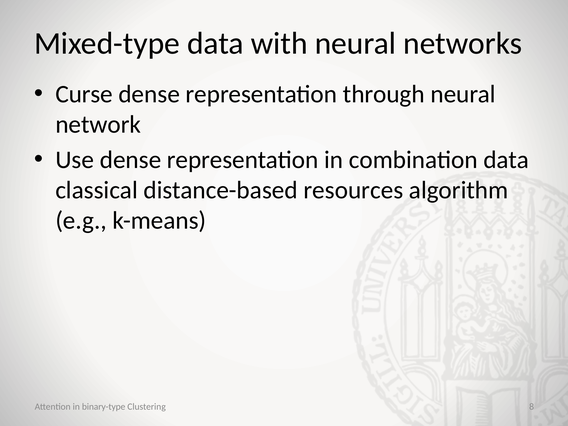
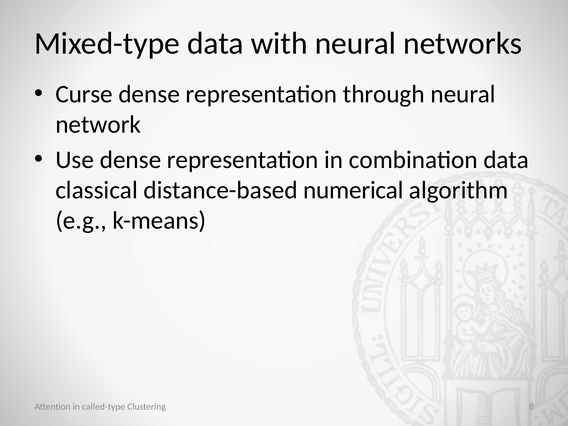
resources: resources -> numerical (353, 190)
binary-type: binary-type -> called-type (104, 407)
